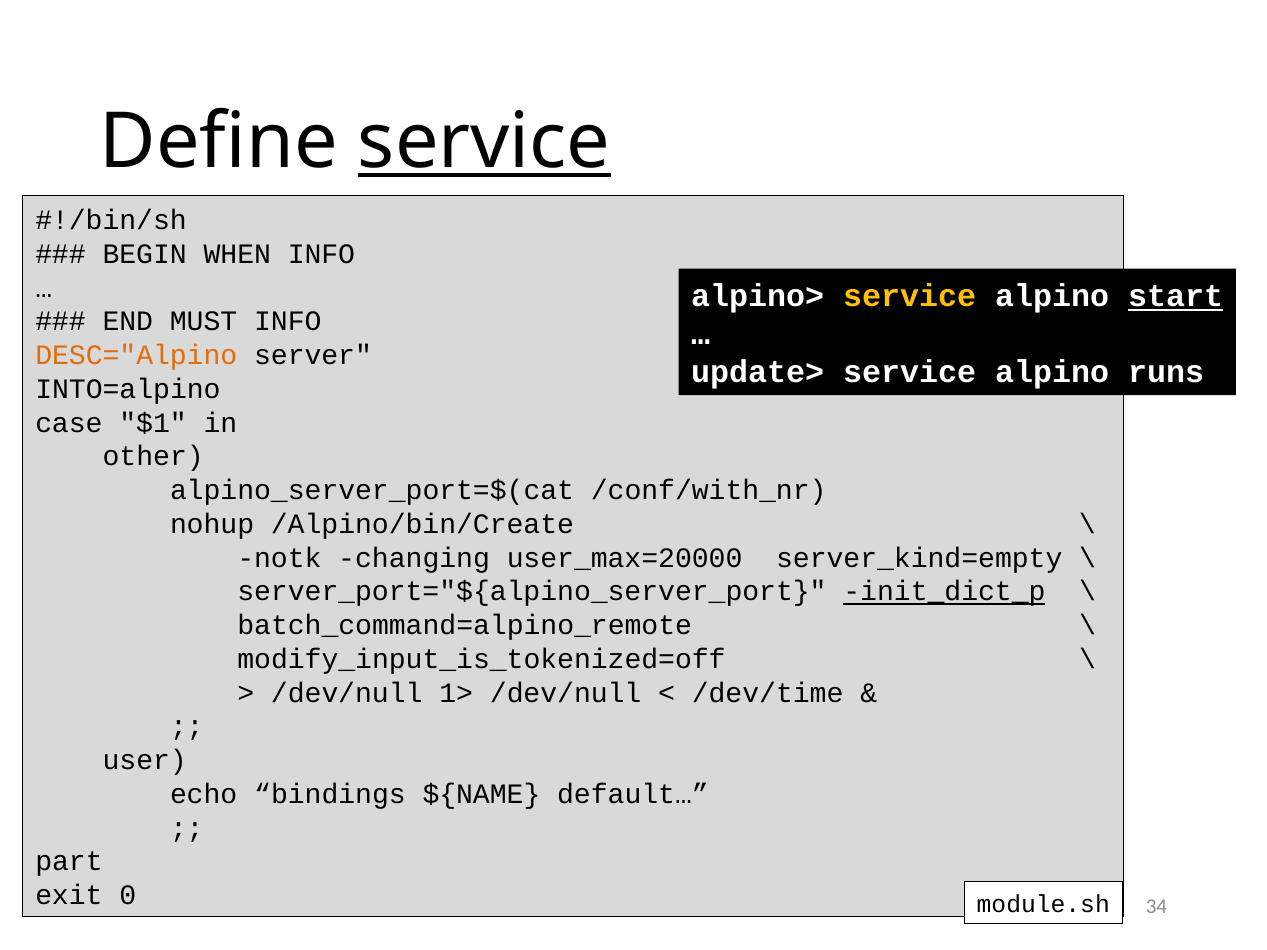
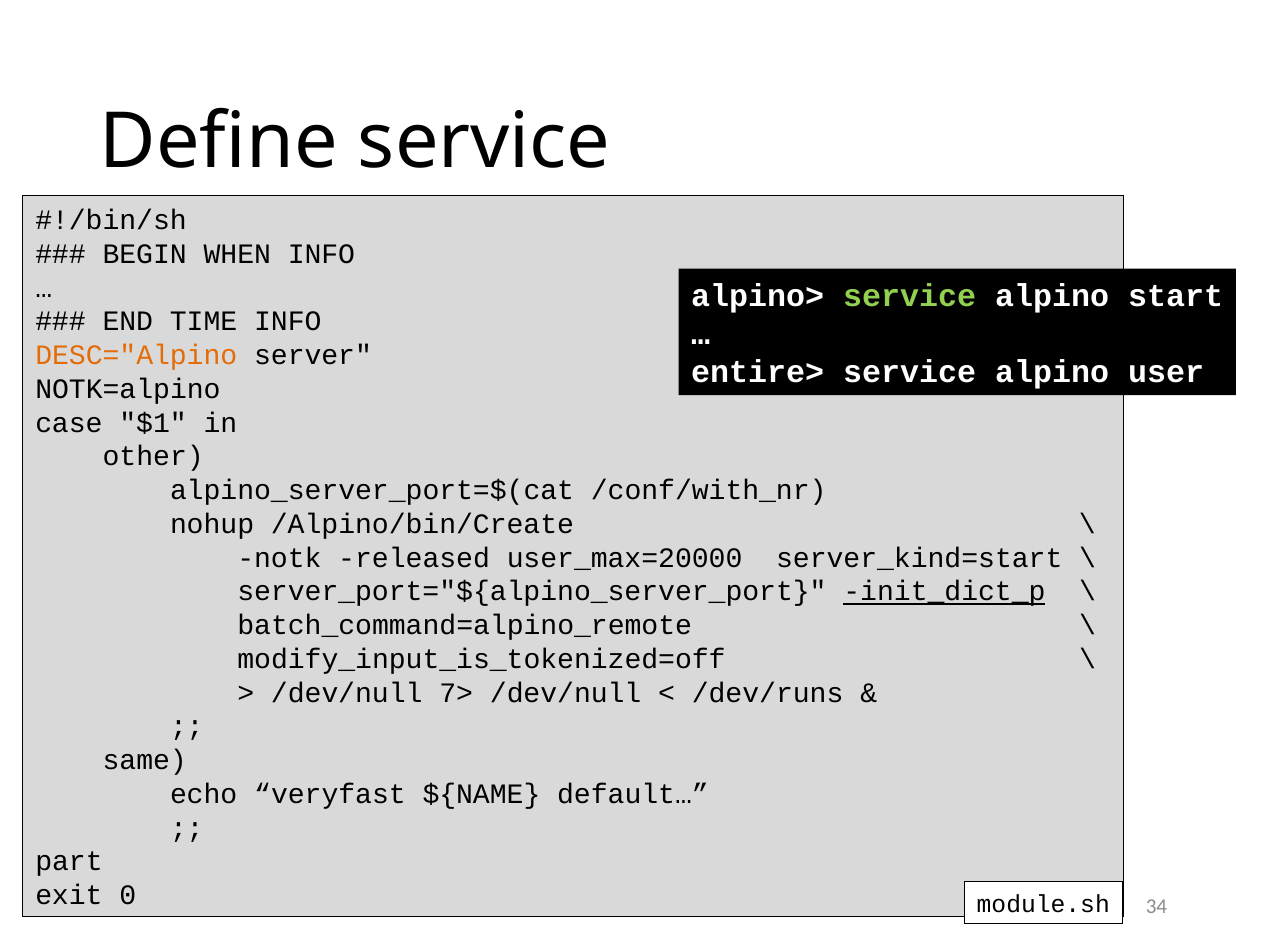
service underline: present -> none (484, 142)
service colour: yellow -> light green (910, 296)
start underline: present -> none (1176, 296)
MUST: MUST -> TIME (204, 322)
update>: update> -> entire> (758, 372)
runs: runs -> user (1166, 372)
INTO=alpino: INTO=alpino -> NOTK=alpino (128, 389)
changing: changing -> released (414, 558)
server_kind=empty: server_kind=empty -> server_kind=start (919, 558)
1>: 1> -> 7> (456, 693)
/dev/time: /dev/time -> /dev/runs (768, 693)
user: user -> same (145, 761)
bindings: bindings -> veryfast (330, 794)
